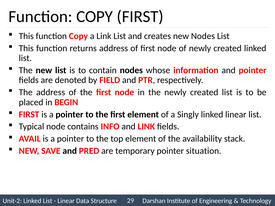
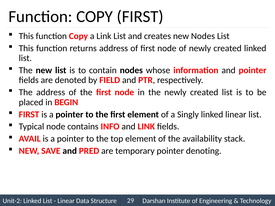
situation: situation -> denoting (204, 151)
